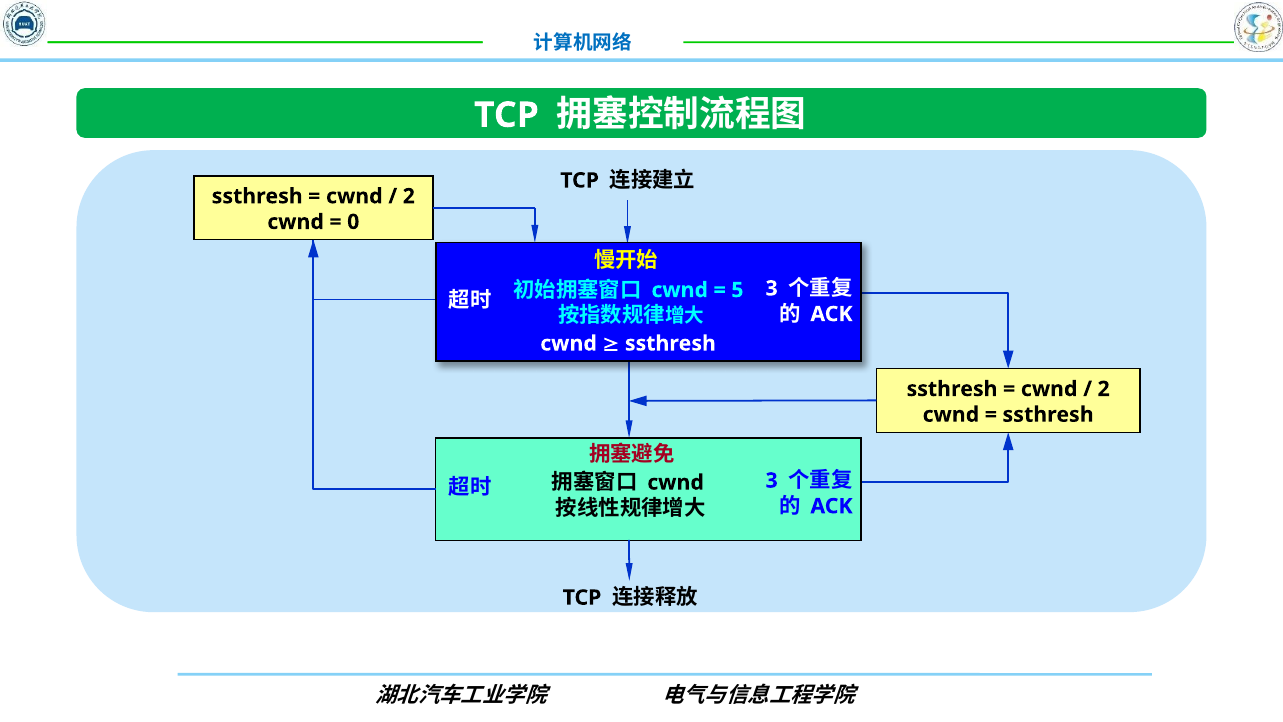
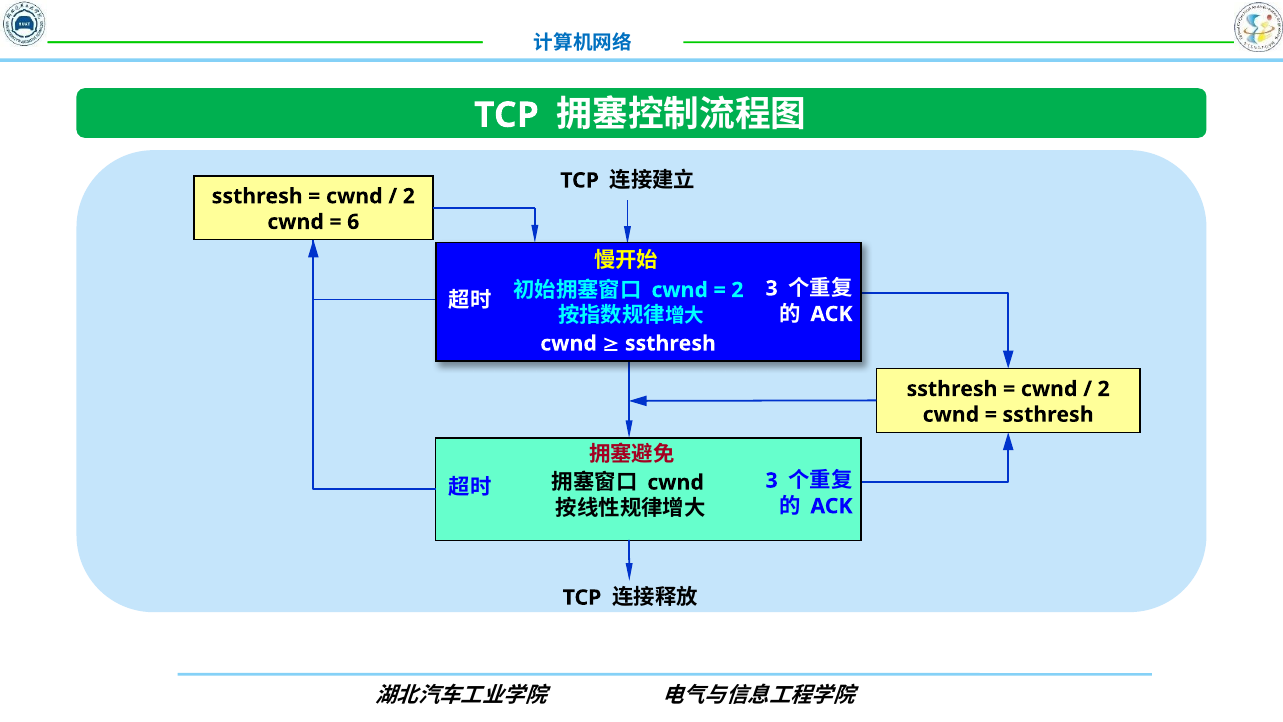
0: 0 -> 6 (353, 222)
5: 5 -> 2 (737, 290)
